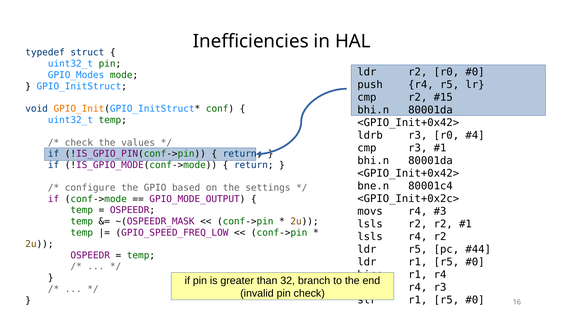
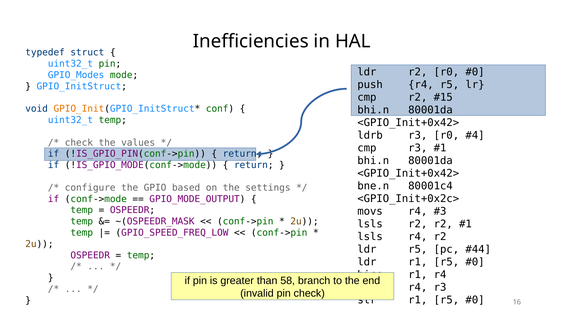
32: 32 -> 58 (288, 281)
